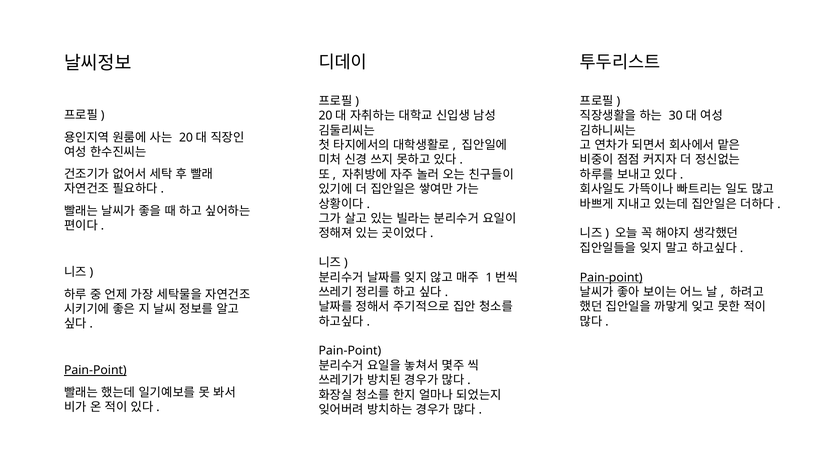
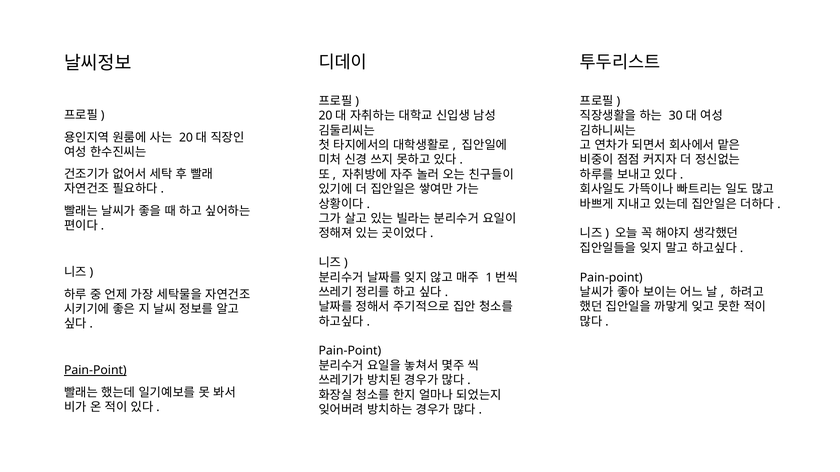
Pain-point underline: present -> none (611, 278)
